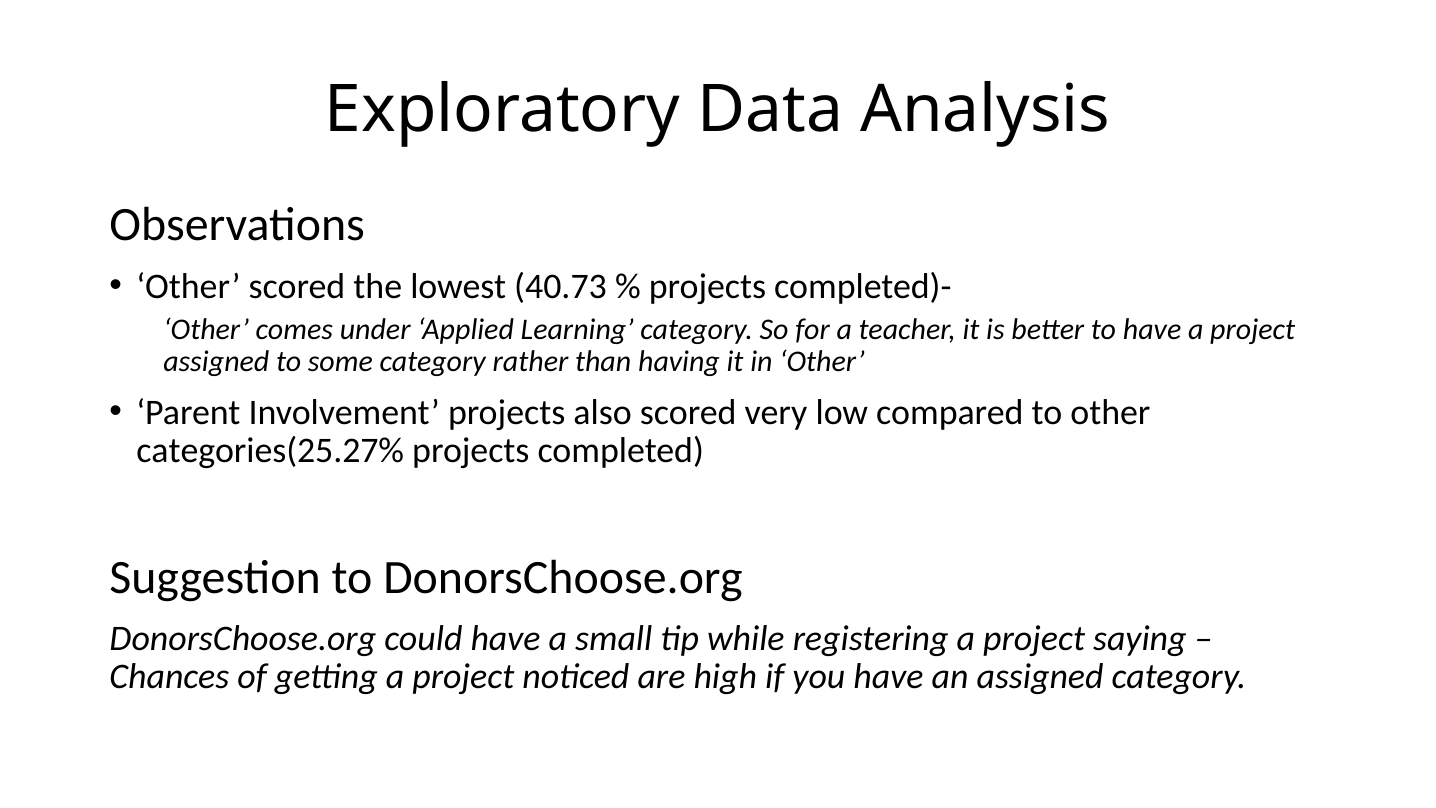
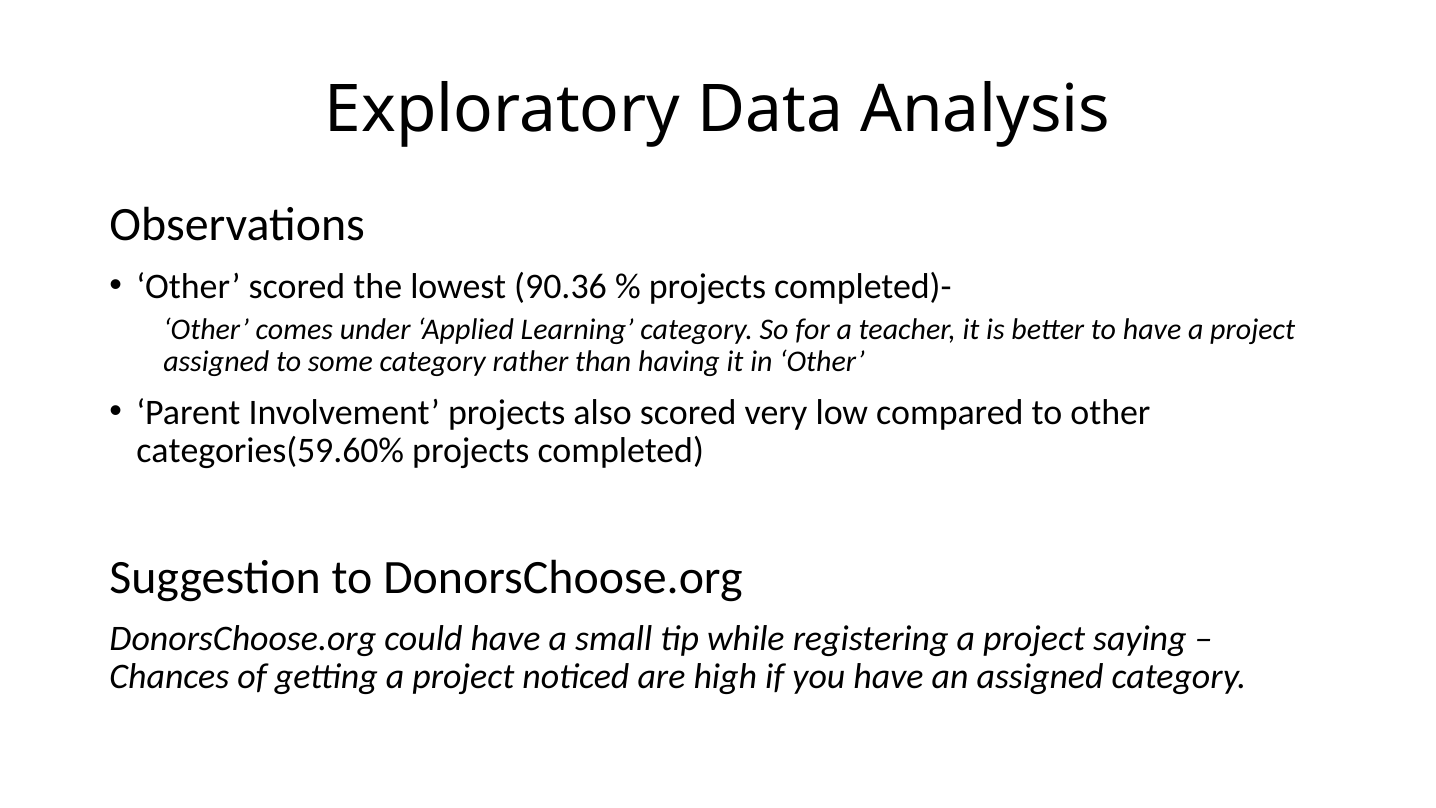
40.73: 40.73 -> 90.36 (561, 286)
categories(25.27%: categories(25.27% -> categories(59.60% (270, 451)
